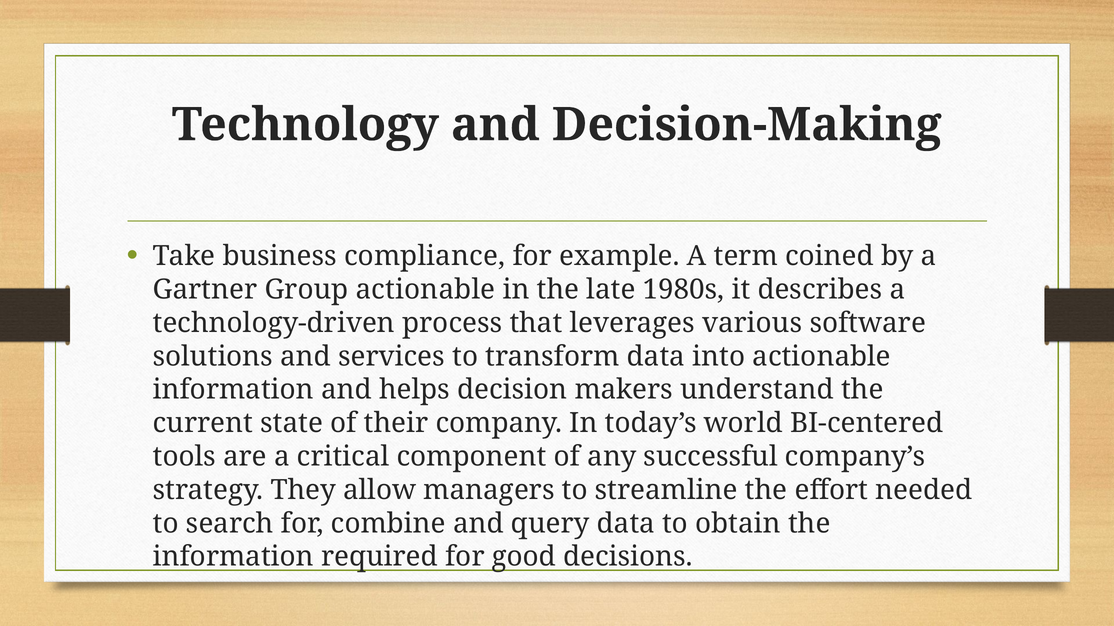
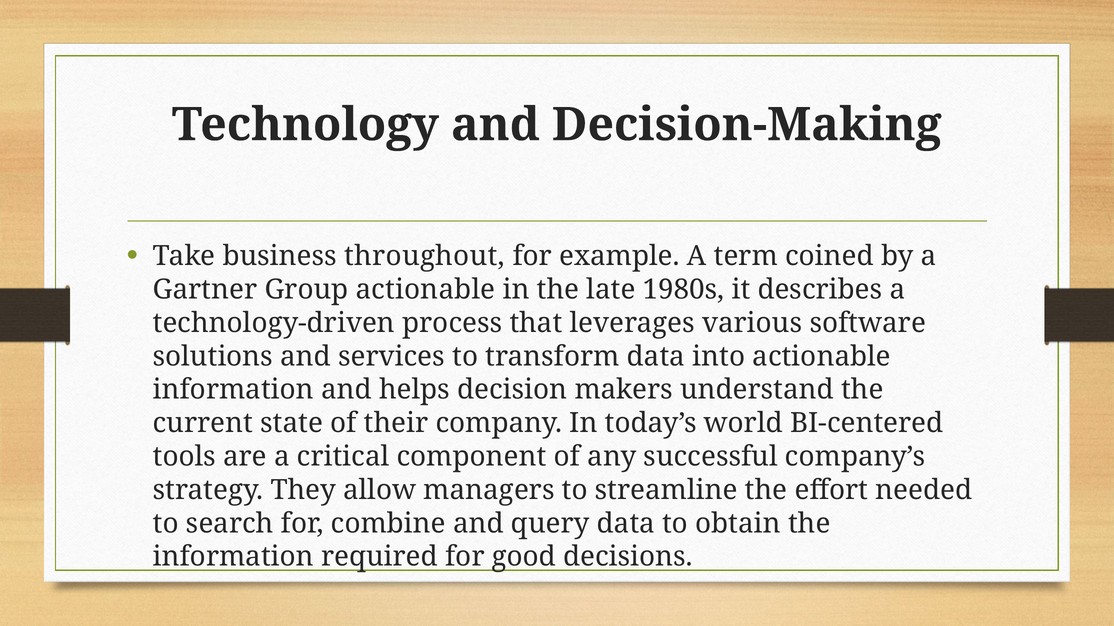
compliance: compliance -> throughout (425, 256)
